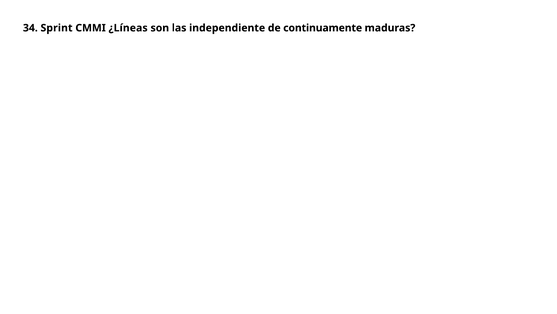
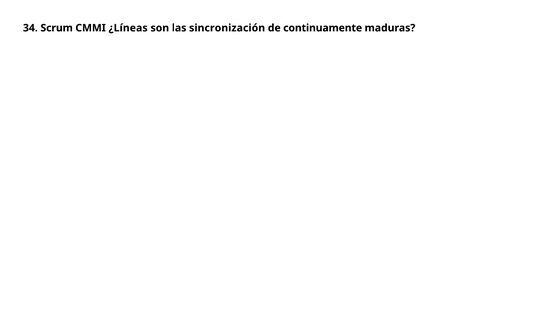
Sprint: Sprint -> Scrum (57, 28)
independiente: independiente -> sincronización (227, 28)
